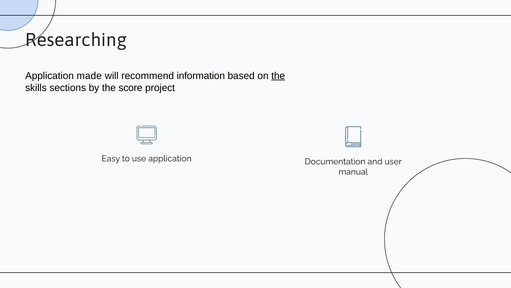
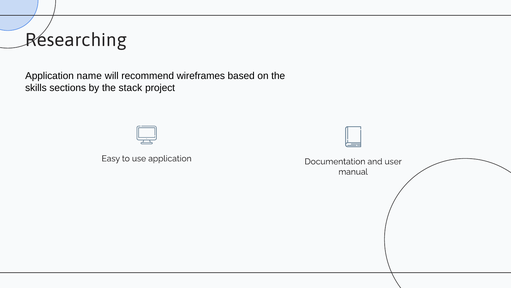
made: made -> name (89, 76)
information: information -> wireframes (201, 76)
the underline: present -> none (278, 76)
score: score -> stack (130, 88)
